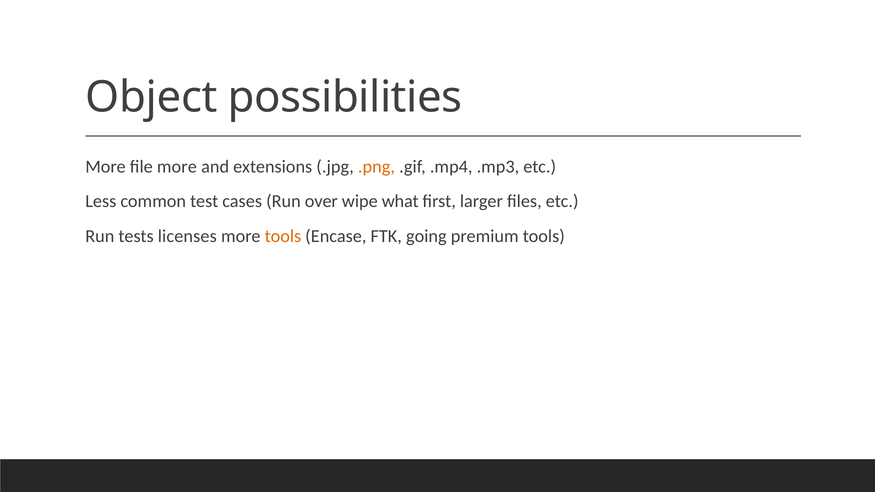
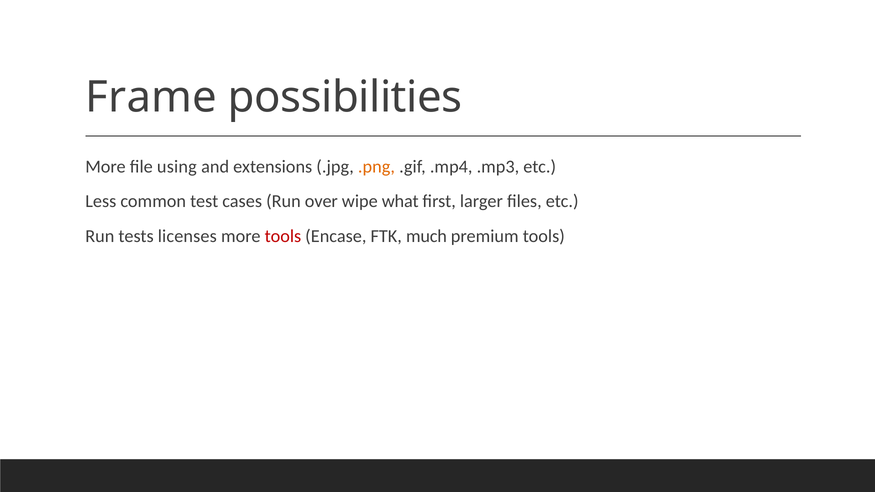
Object: Object -> Frame (151, 97)
file more: more -> using (177, 167)
tools colour: orange -> red (283, 236)
going: going -> much (426, 236)
